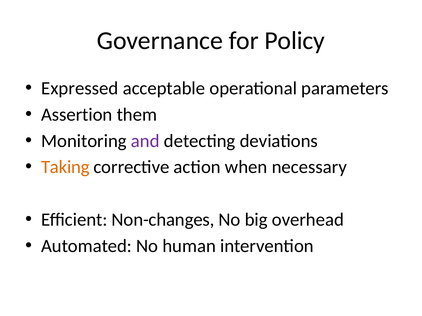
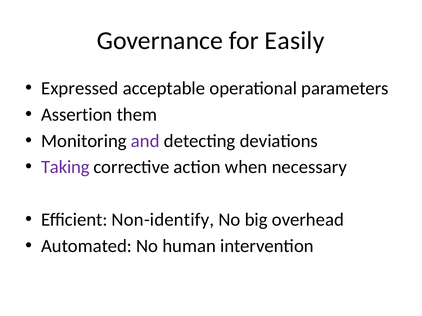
Policy: Policy -> Easily (295, 41)
Taking colour: orange -> purple (65, 167)
Non-changes: Non-changes -> Non-identify (163, 220)
